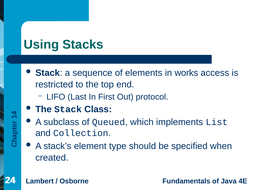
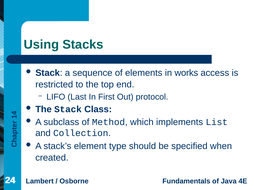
Queued: Queued -> Method (109, 122)
